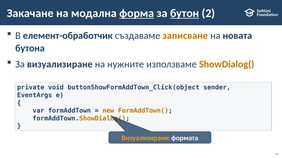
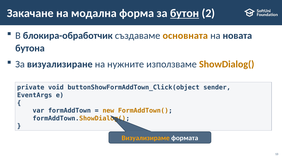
форма underline: present -> none (137, 13)
елемент-обработчик: елемент-обработчик -> блокира-обработчик (68, 36)
записване: записване -> основната (185, 36)
